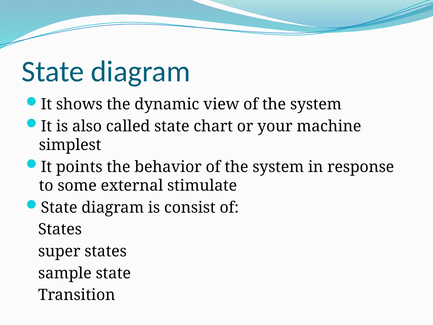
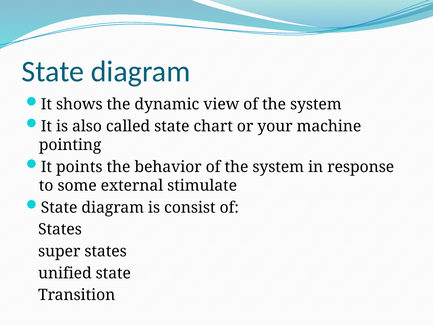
simplest: simplest -> pointing (70, 145)
sample: sample -> unified (65, 273)
